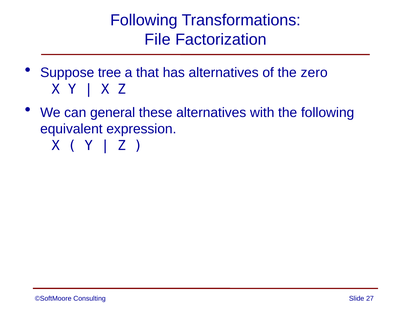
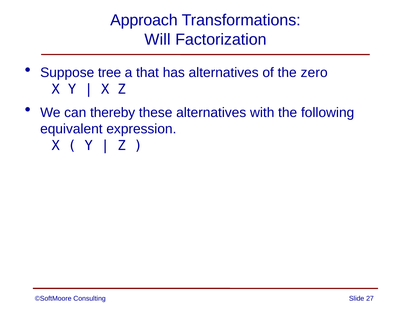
Following: Following -> Approach (144, 20)
File: File -> Will (157, 39)
general: general -> thereby (113, 112)
